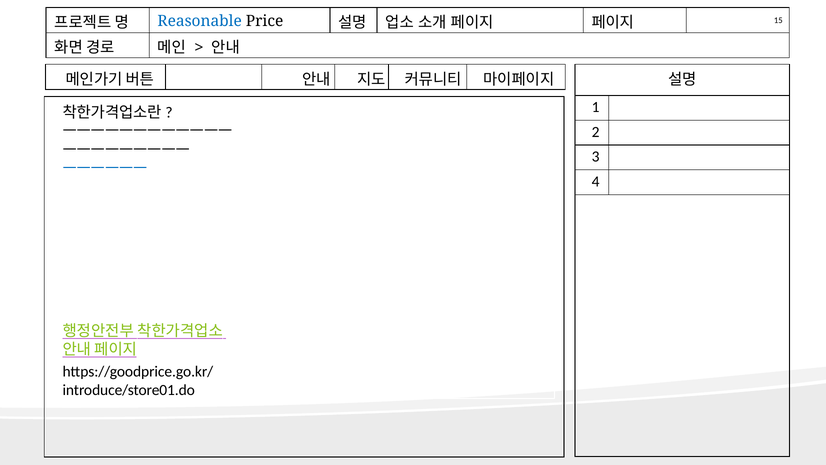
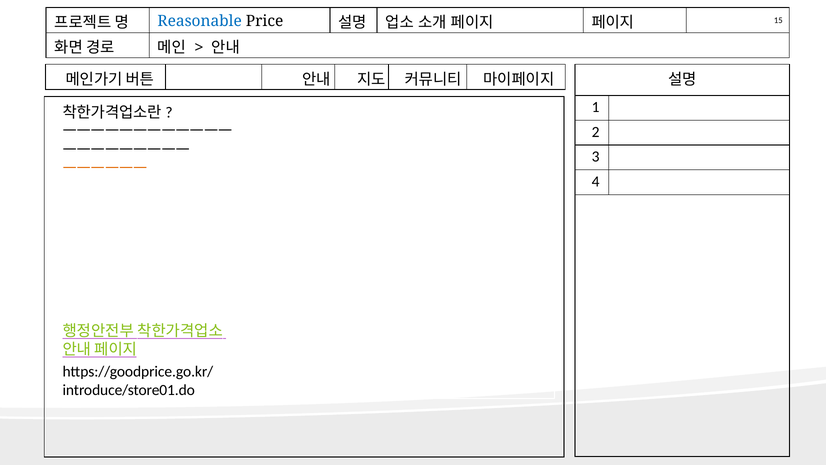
ㅡㅡㅡㅡㅡㅡ colour: blue -> orange (105, 168)
